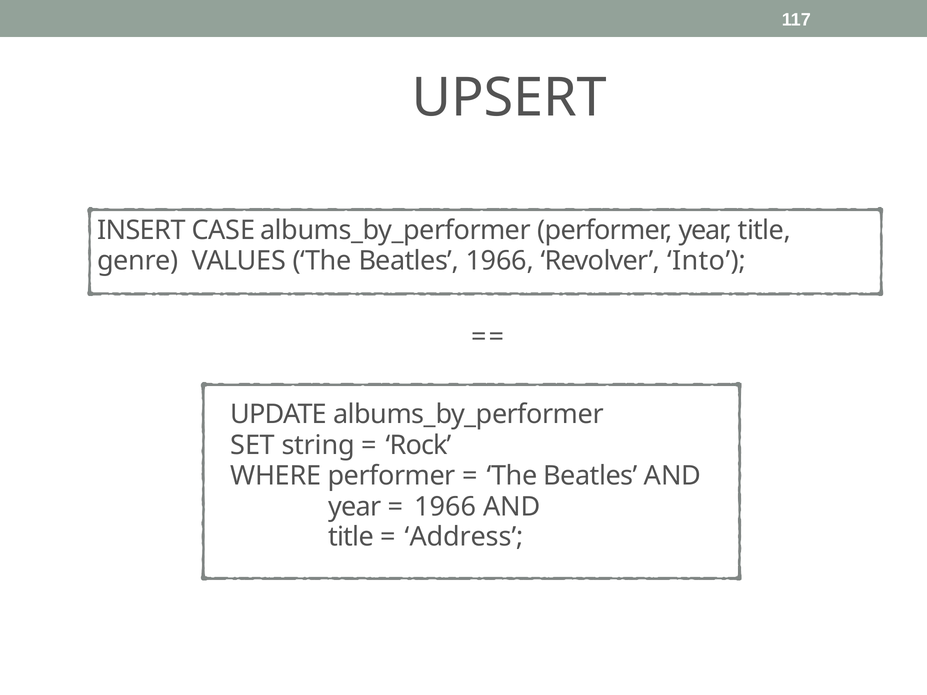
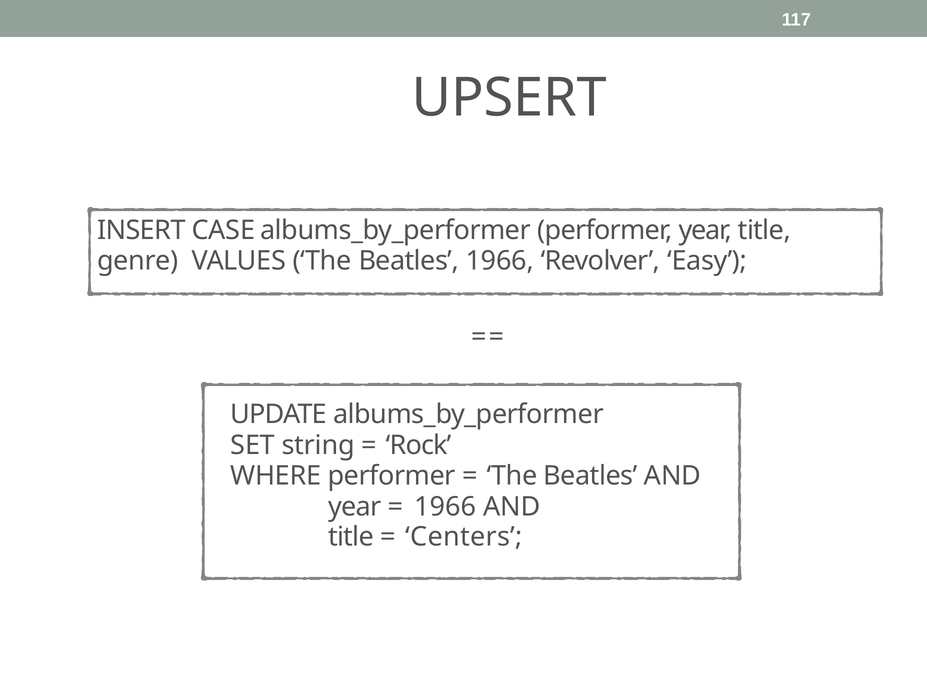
Into: Into -> Easy (707, 261)
Address: Address -> Centers (464, 537)
